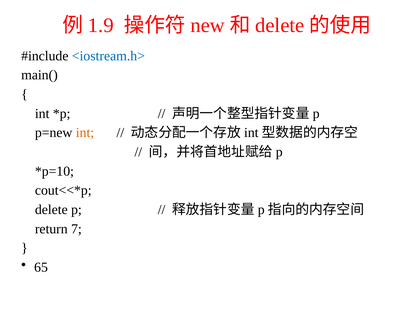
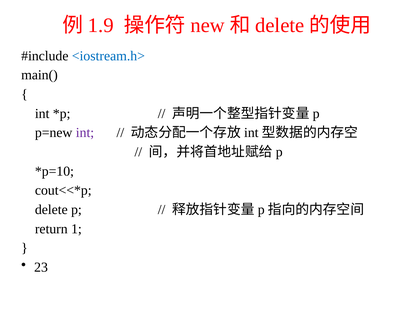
int colour: orange -> purple (85, 133)
7: 7 -> 1 (76, 229)
65: 65 -> 23 (41, 267)
